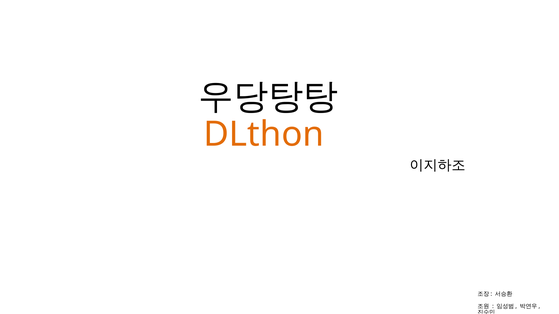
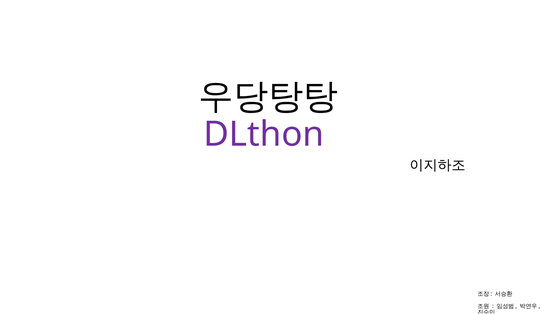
DLthon colour: orange -> purple (264, 135)
